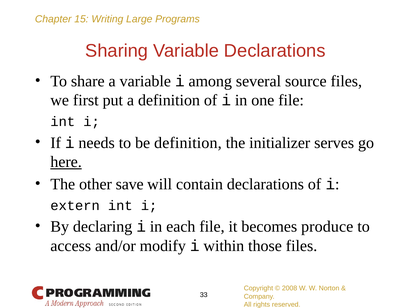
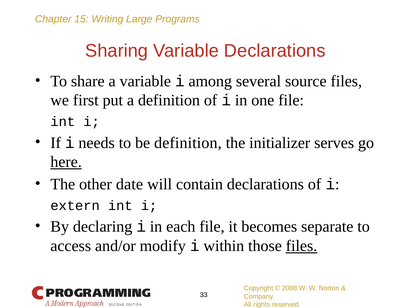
save: save -> date (129, 184)
produce: produce -> separate (327, 227)
files underline: none -> present (302, 246)
